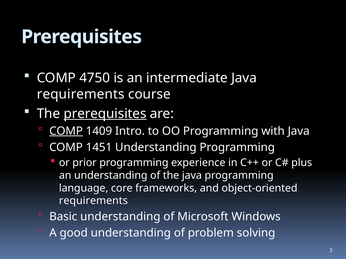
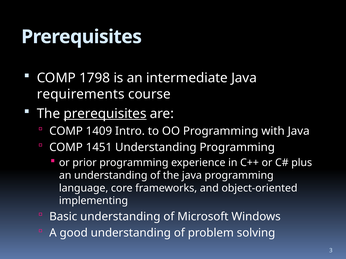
4750: 4750 -> 1798 (95, 78)
COMP underline: present -> none (66, 131)
requirements: requirements -> implementing (93, 201)
